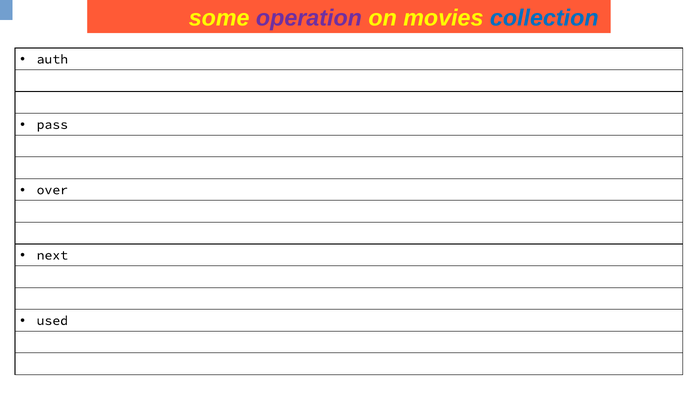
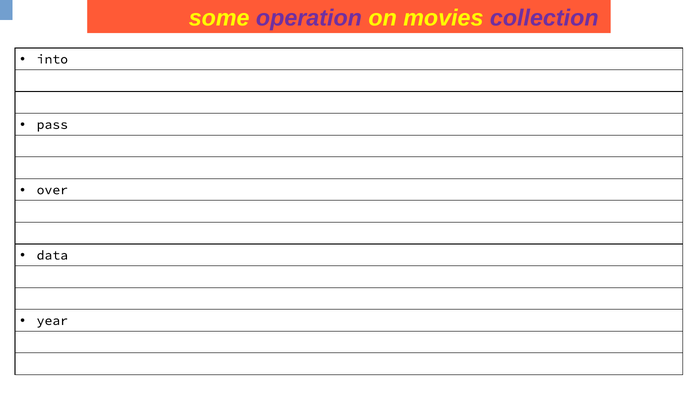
collection colour: blue -> purple (544, 18)
auth: auth -> into (52, 59)
next: next -> data (52, 255)
used: used -> year (52, 320)
